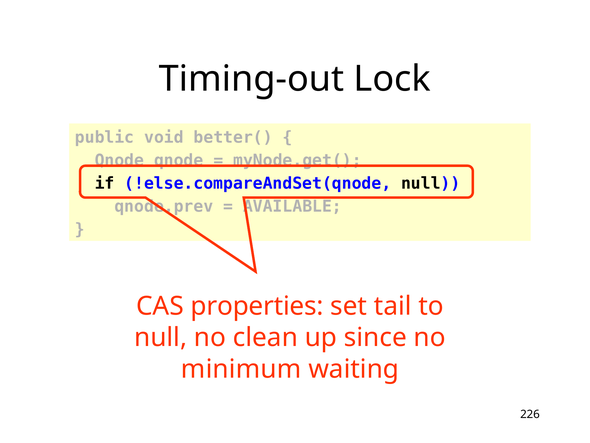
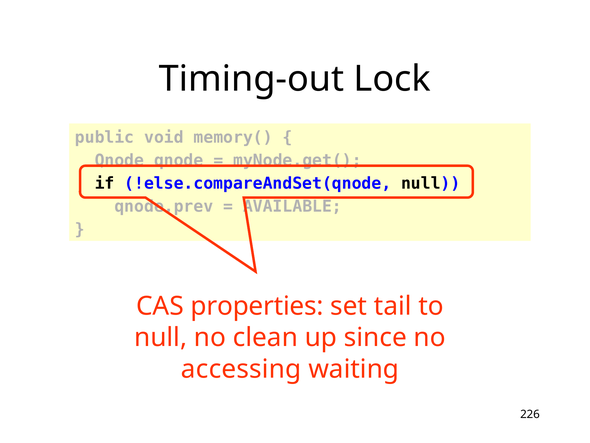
better(: better( -> memory( (233, 137)
minimum: minimum -> accessing (241, 369)
